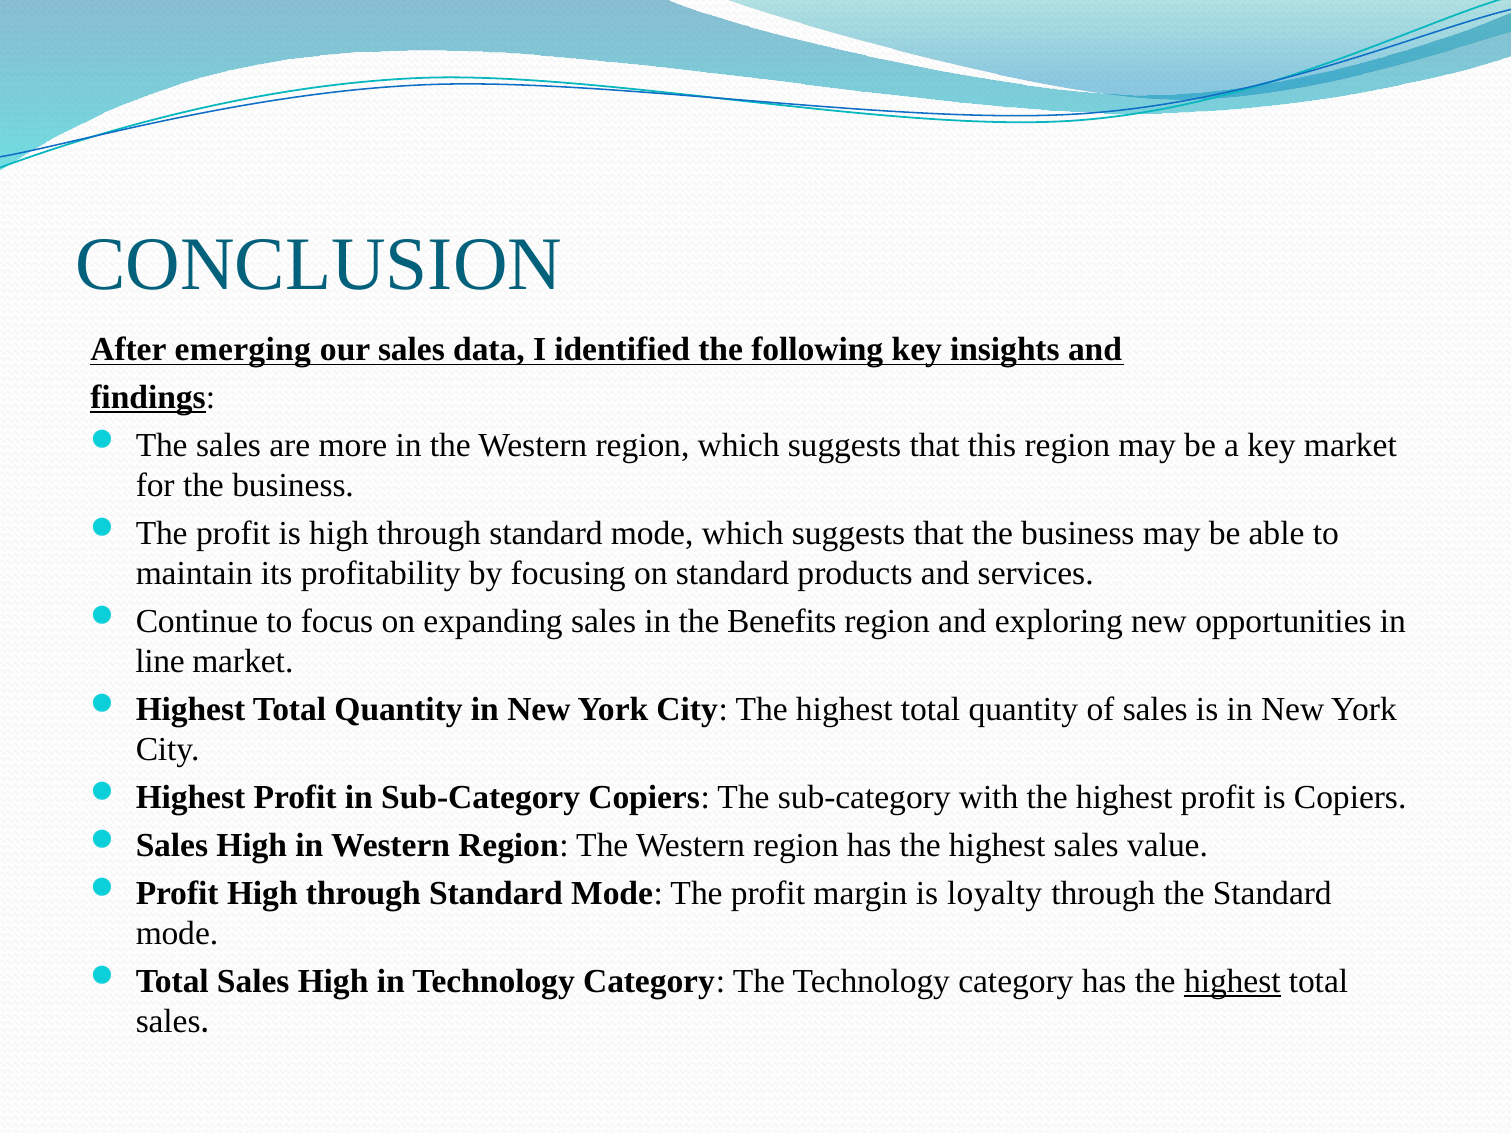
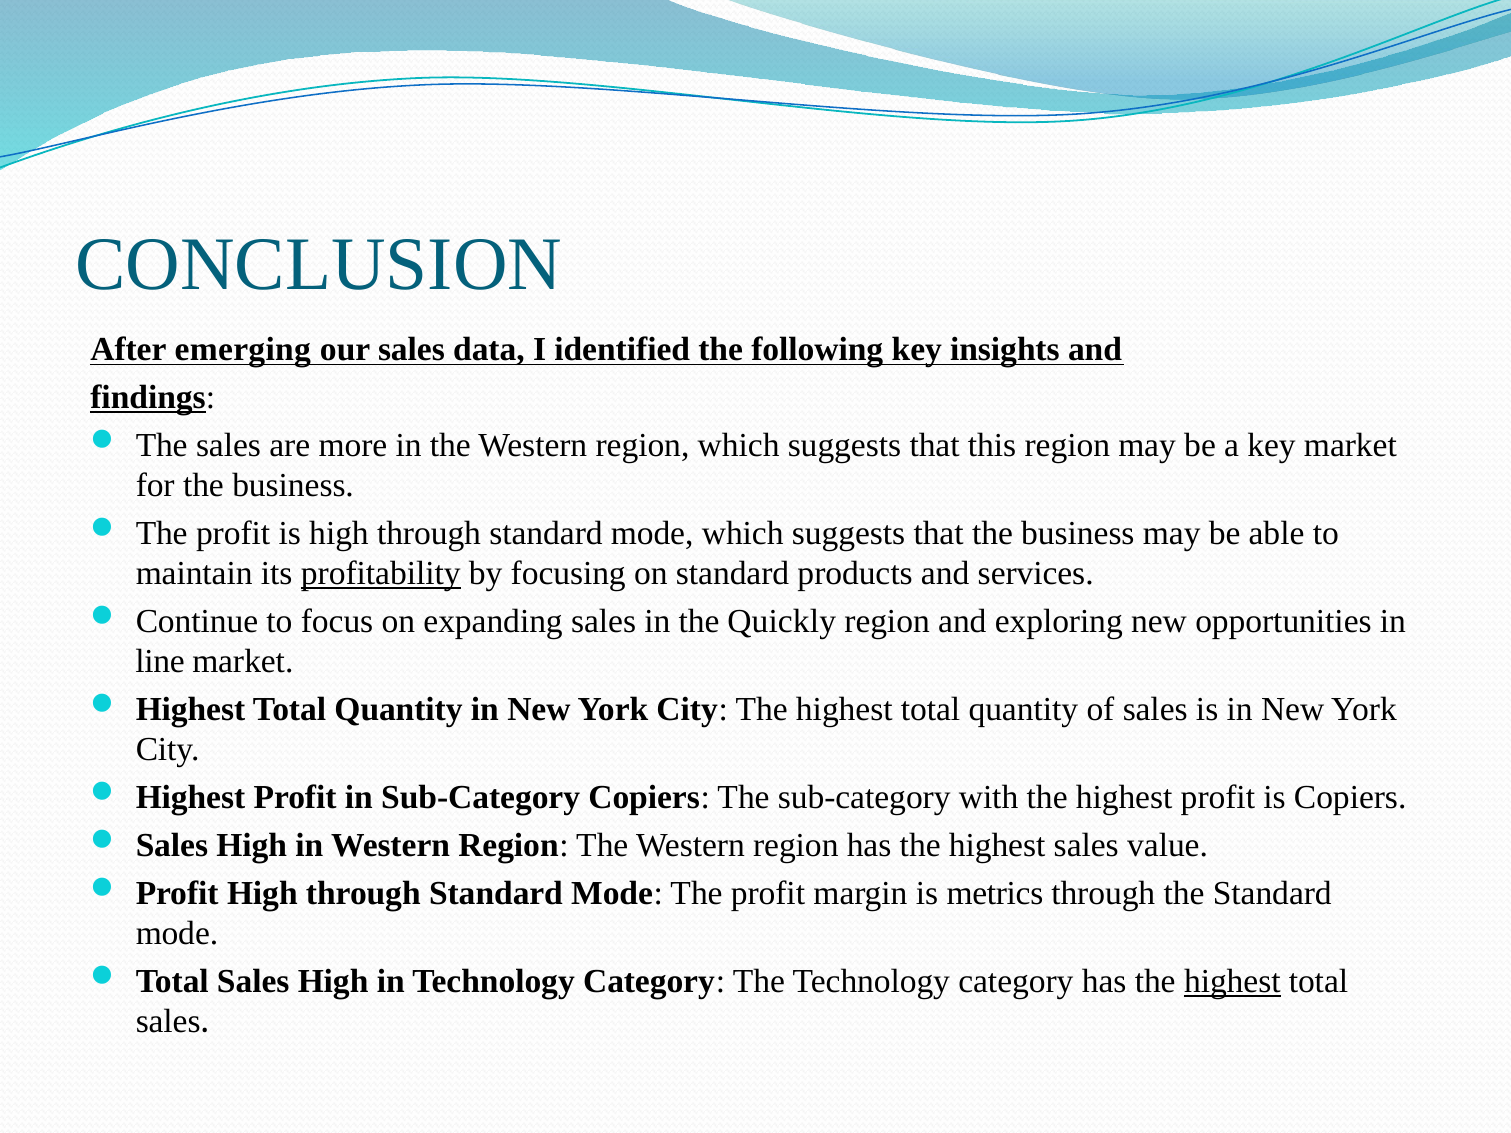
profitability underline: none -> present (381, 574)
Benefits: Benefits -> Quickly (782, 622)
loyalty: loyalty -> metrics (995, 893)
